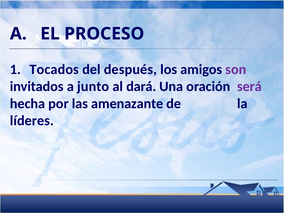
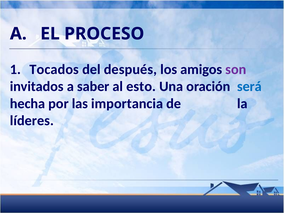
junto: junto -> saber (93, 86)
dará: dará -> esto (141, 86)
será colour: purple -> blue (249, 86)
amenazante: amenazante -> importancia (127, 104)
